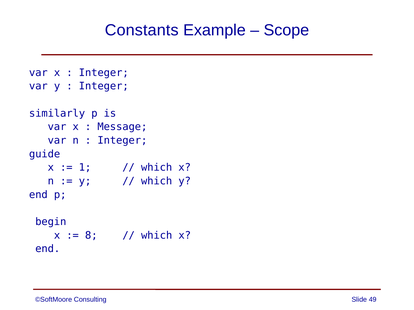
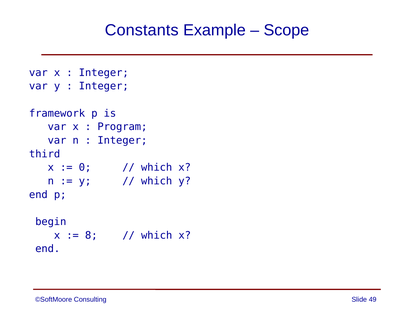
similarly: similarly -> framework (57, 114)
Message: Message -> Program (122, 127)
guide: guide -> third (45, 154)
1: 1 -> 0 (85, 168)
